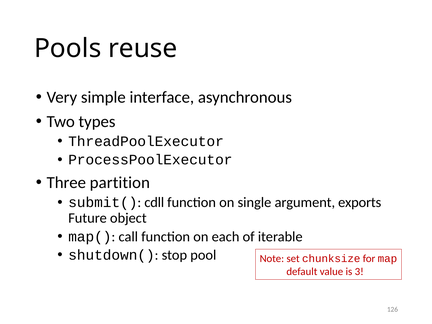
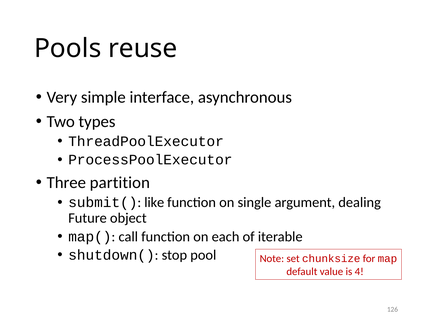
cdll: cdll -> like (154, 203)
exports: exports -> dealing (360, 203)
3: 3 -> 4 (359, 272)
